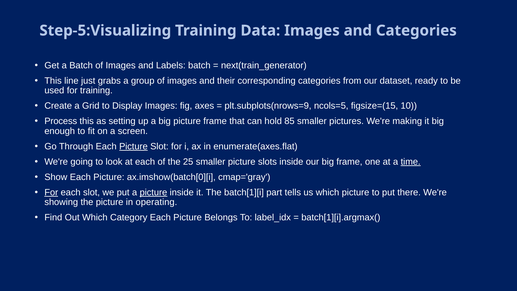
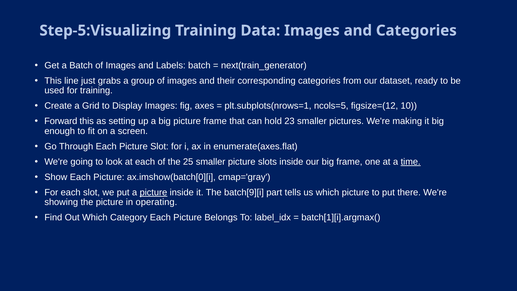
plt.subplots(nrows=9: plt.subplots(nrows=9 -> plt.subplots(nrows=1 (268, 106)
figsize=(15: figsize=(15 -> figsize=(12 (375, 106)
Process: Process -> Forward (61, 121)
85: 85 -> 23 (289, 121)
Picture underline: present -> none (133, 146)
For underline: present -> none (51, 192)
batch[1][i: batch[1][i -> batch[9][i (244, 192)
